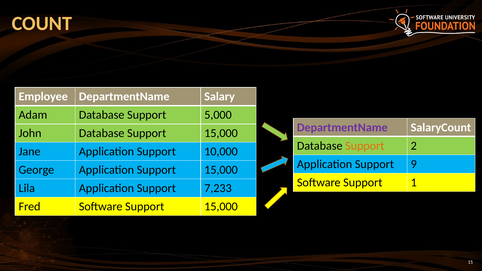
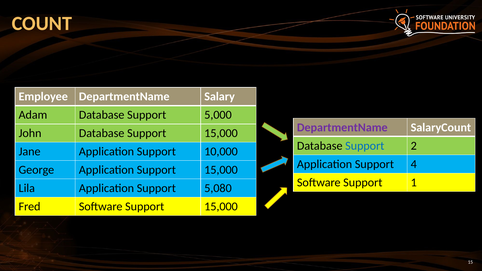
Support colour: orange -> blue (365, 146)
9: 9 -> 4 (414, 164)
7,233: 7,233 -> 5,080 (218, 188)
